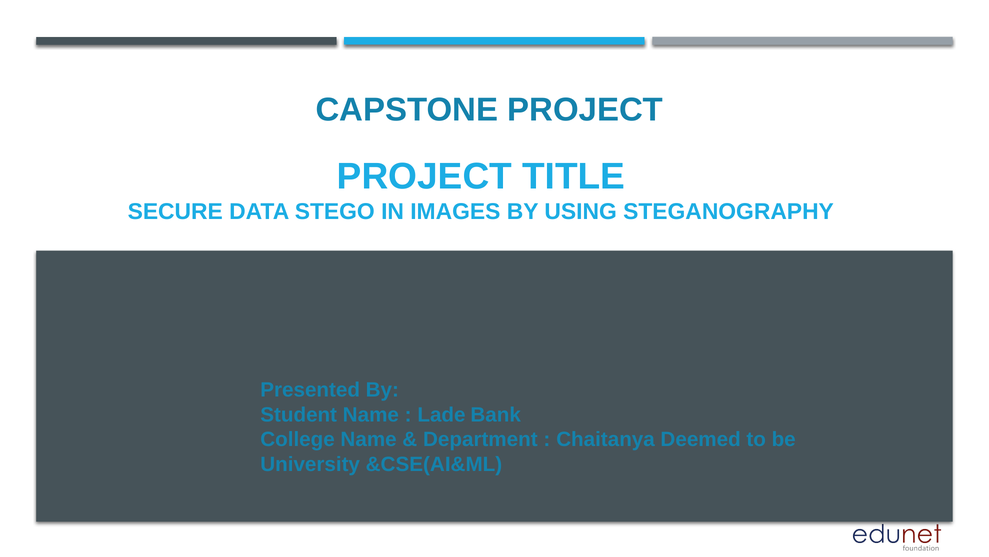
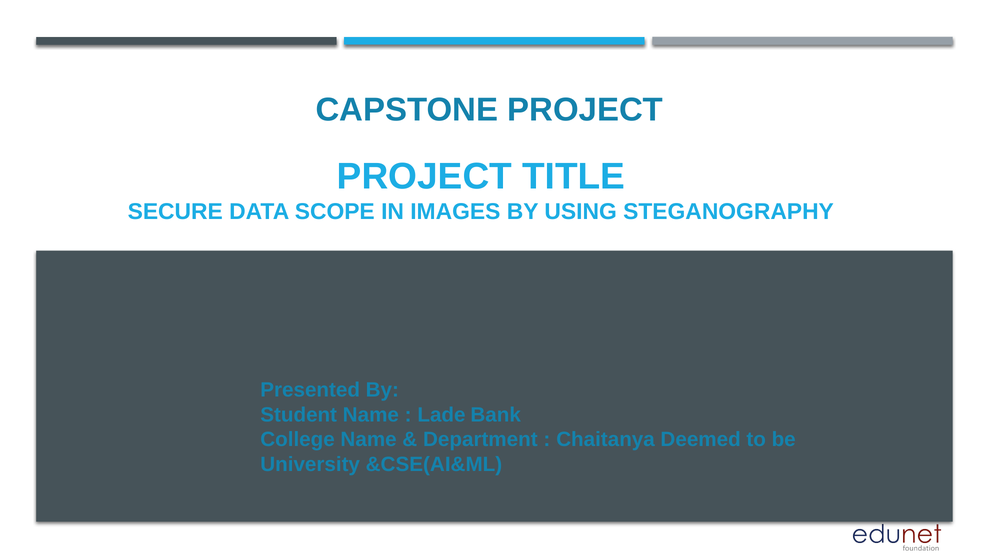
STEGO: STEGO -> SCOPE (335, 211)
